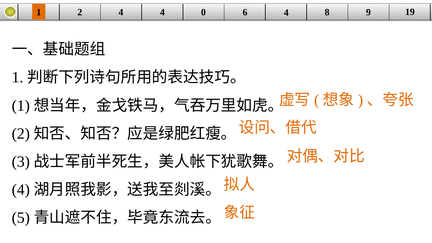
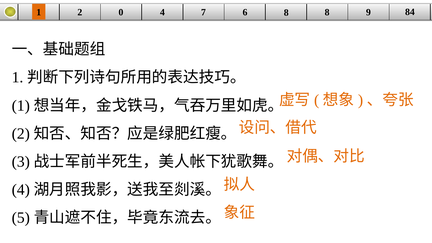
2 4: 4 -> 0 (121, 12)
0: 0 -> 7 (203, 12)
6 4: 4 -> 8 (286, 13)
19: 19 -> 84 (410, 12)
